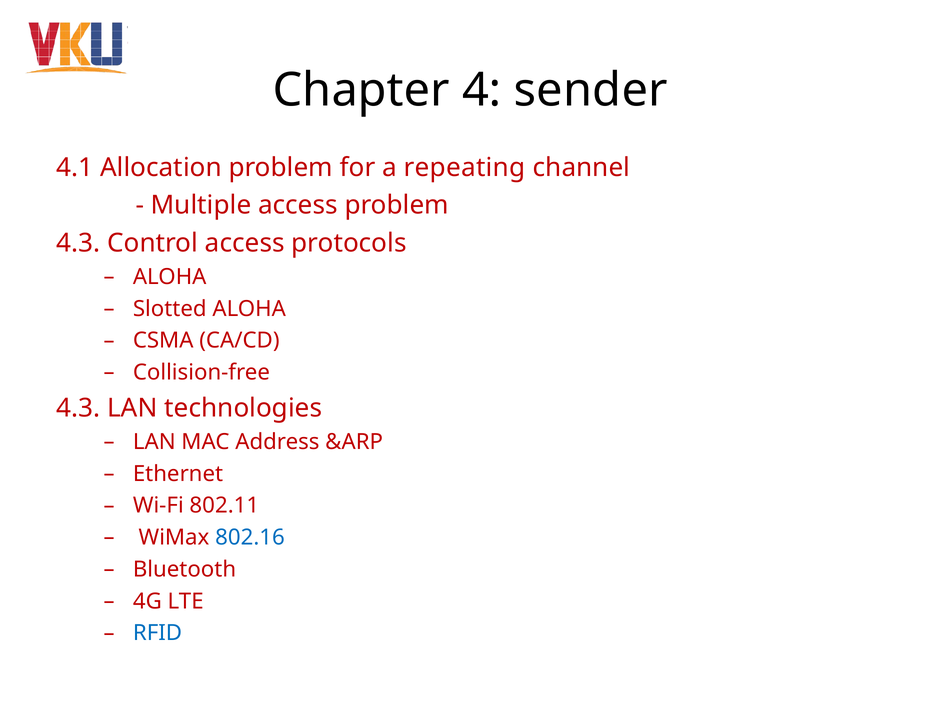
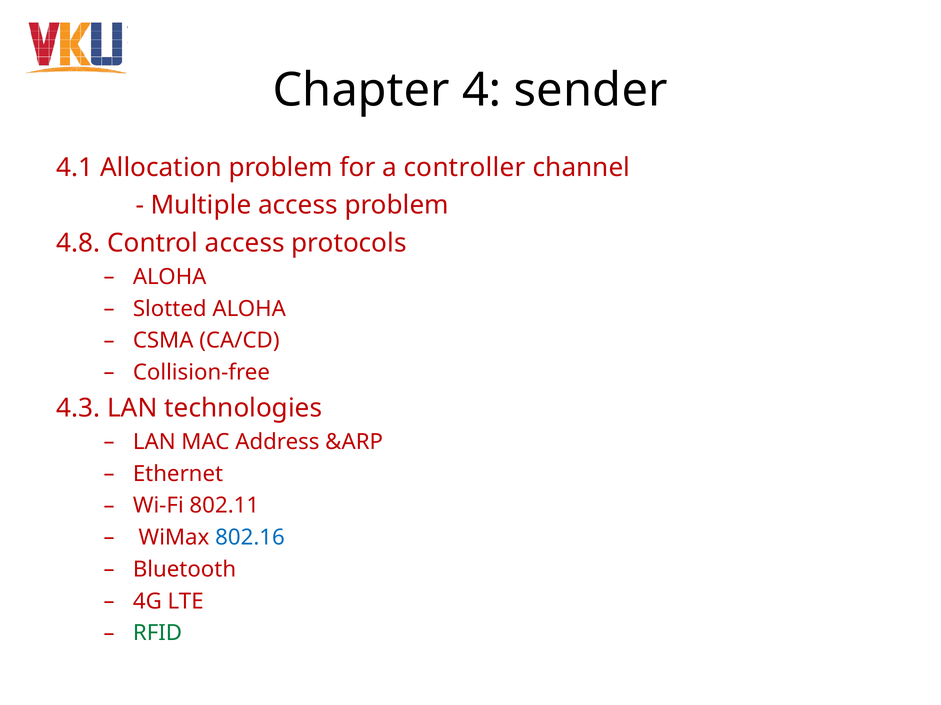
repeating: repeating -> controller (465, 168)
4.3: 4.3 -> 4.8 (78, 243)
RFID colour: blue -> green (157, 634)
